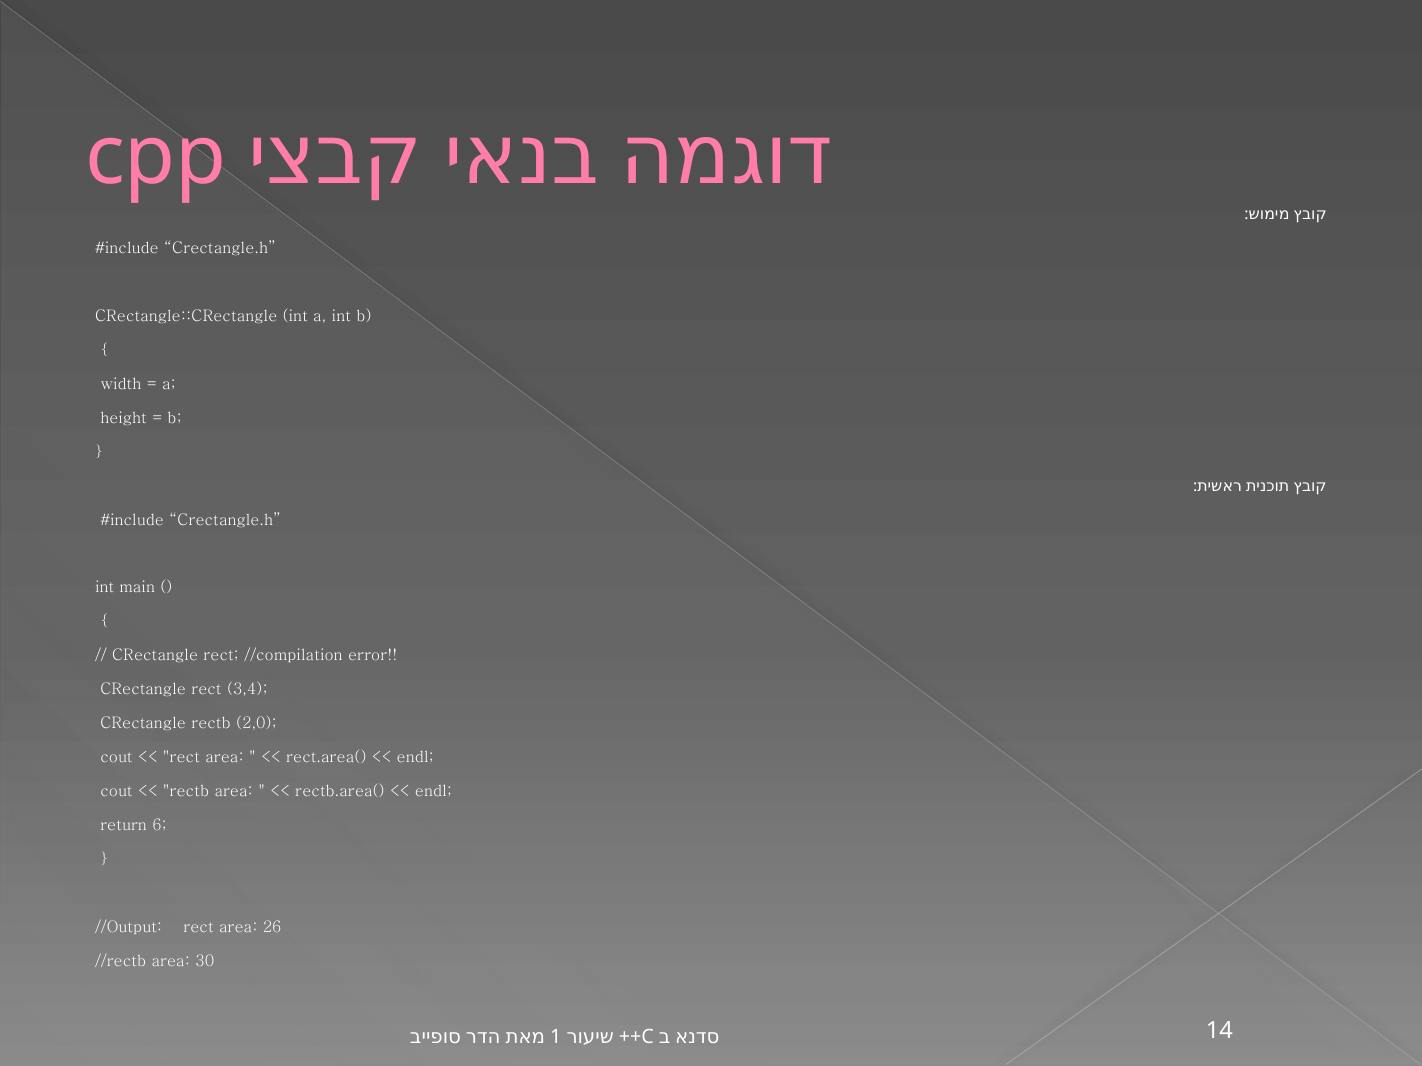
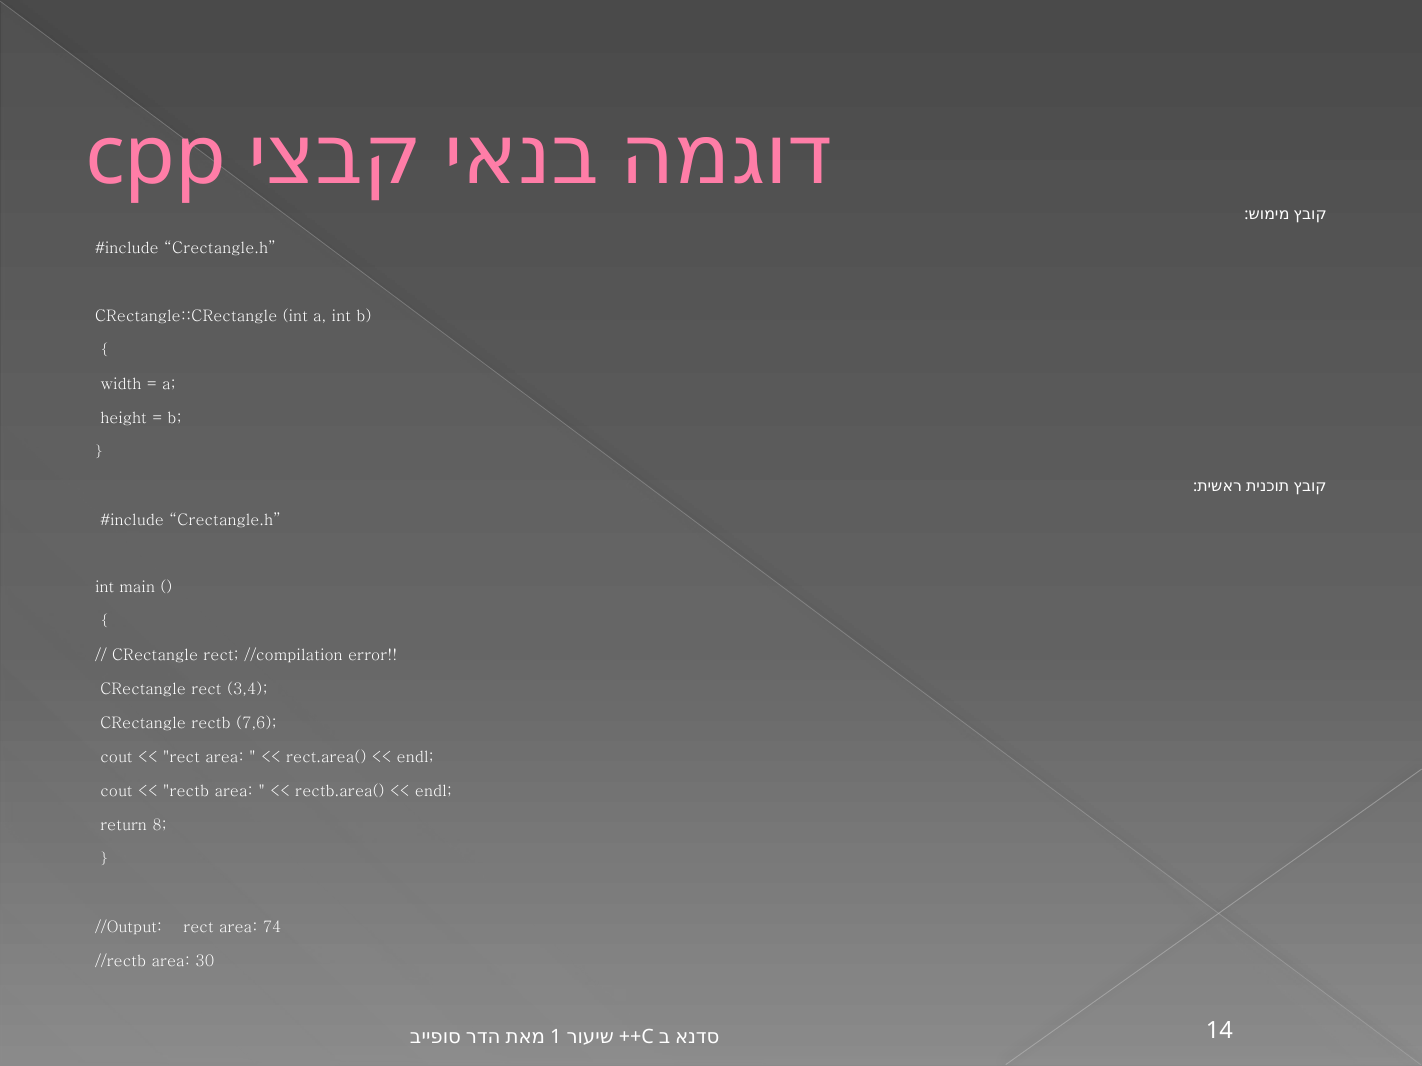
2,0: 2,0 -> 7,6 (256, 724)
6: 6 -> 8 (160, 826)
26: 26 -> 74 (272, 927)
